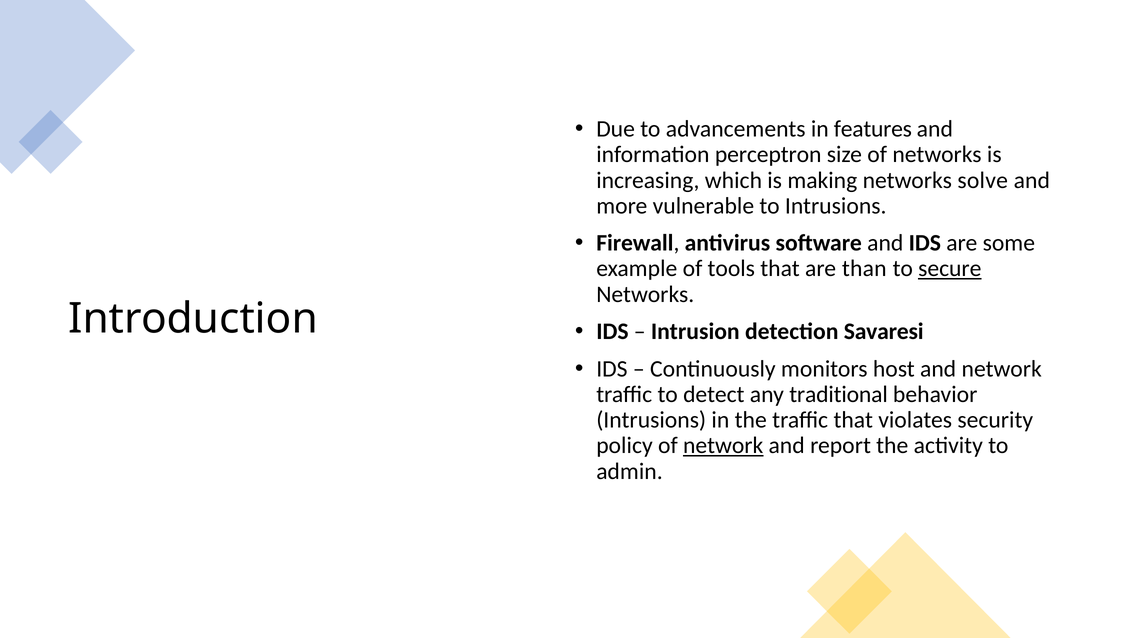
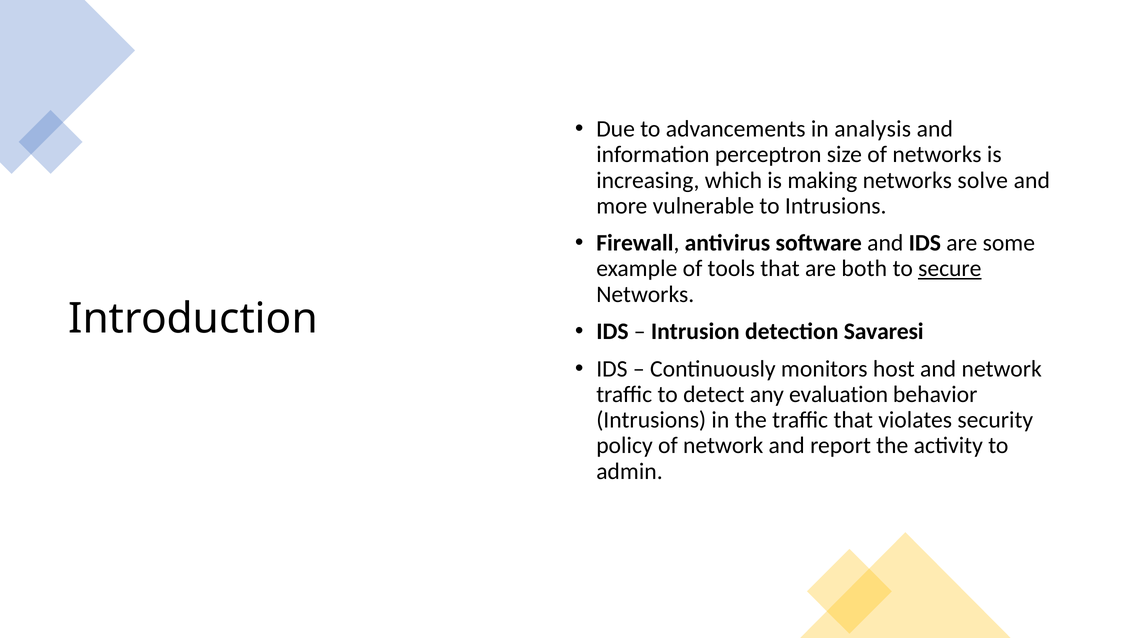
features: features -> analysis (873, 129)
than: than -> both (864, 269)
traditional: traditional -> evaluation (839, 394)
network underline: present -> none (723, 446)
